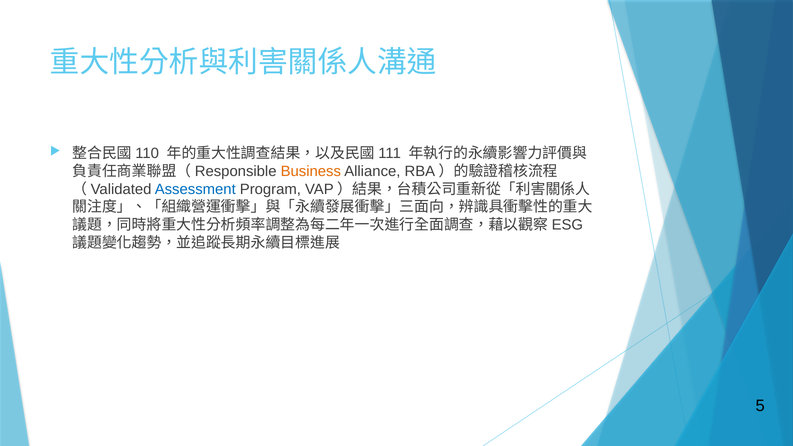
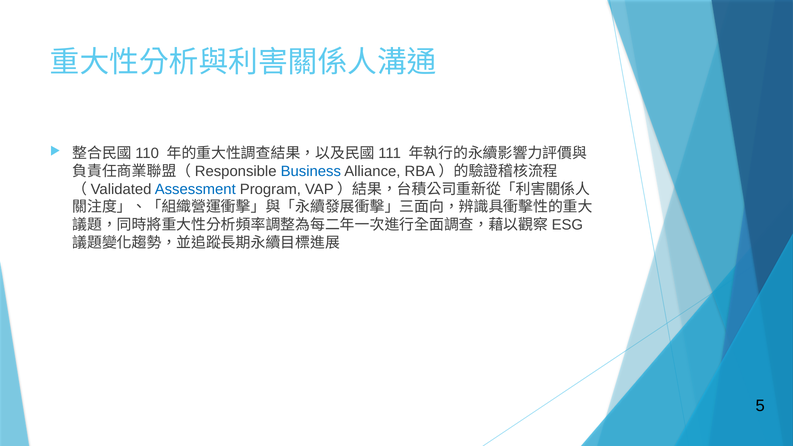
Business colour: orange -> blue (311, 171)
